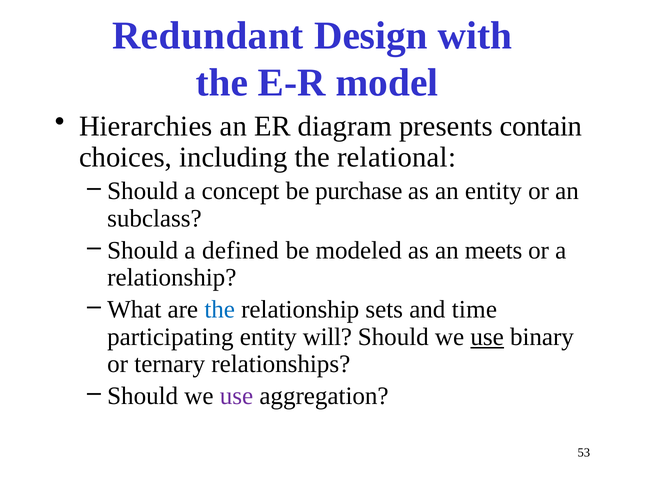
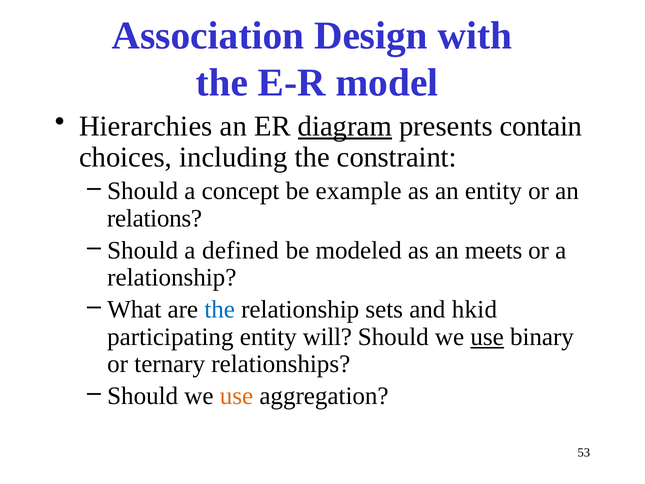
Redundant: Redundant -> Association (208, 36)
diagram underline: none -> present (345, 126)
relational: relational -> constraint (397, 157)
purchase: purchase -> example (359, 191)
subclass: subclass -> relations (155, 218)
time: time -> hkid (474, 310)
use colour: purple -> orange (236, 396)
